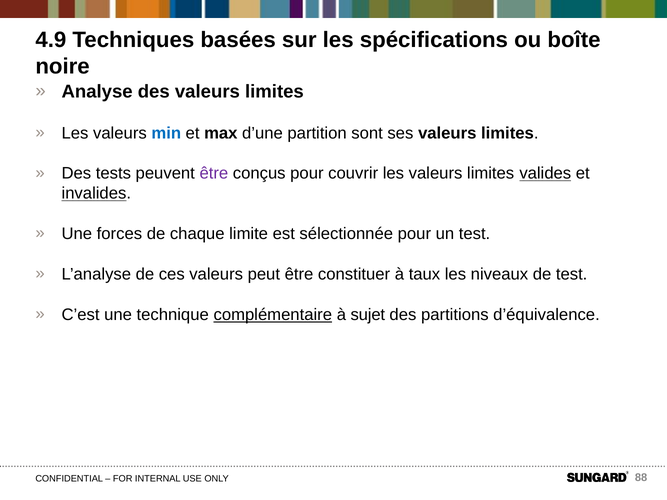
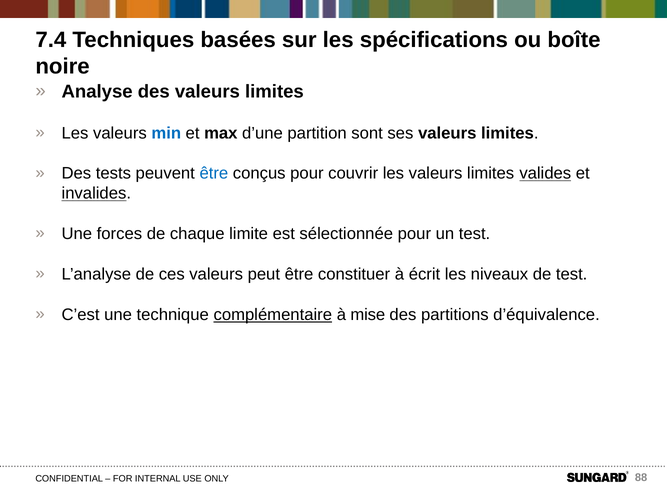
4.9: 4.9 -> 7.4 (51, 40)
être colour: purple -> blue (214, 174)
taux: taux -> écrit (424, 274)
sujet: sujet -> mise (368, 315)
